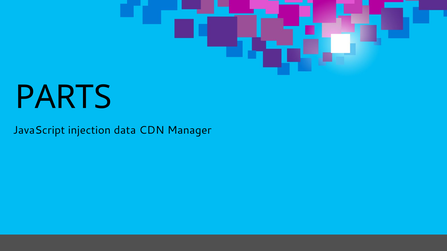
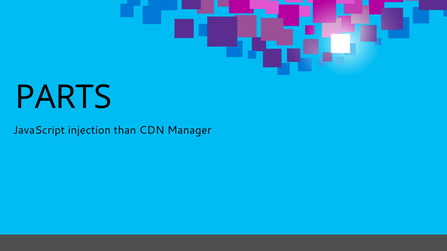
data: data -> than (125, 130)
